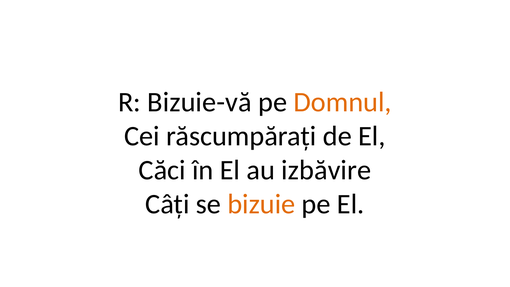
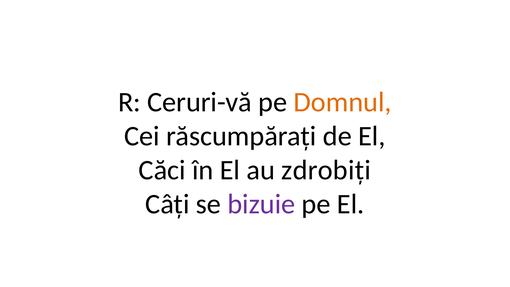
Bizuie-vă: Bizuie-vă -> Ceruri-vă (200, 102)
izbăvire: izbăvire -> zdrobiți (326, 170)
bizuie colour: orange -> purple (261, 204)
